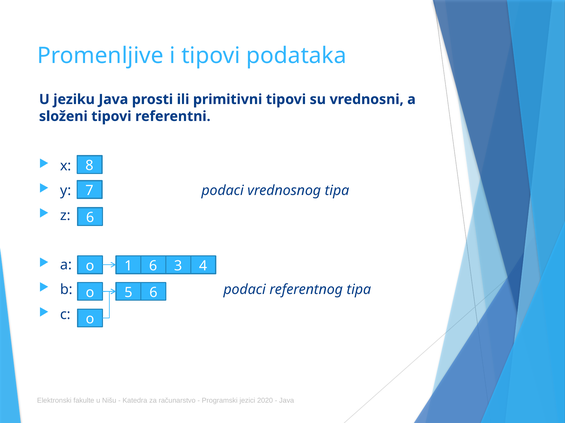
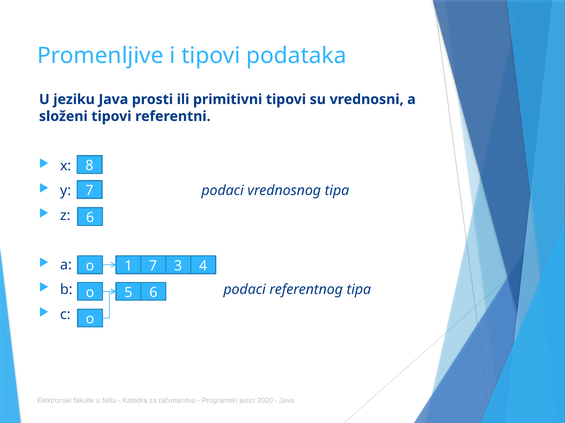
1 6: 6 -> 7 (153, 266)
